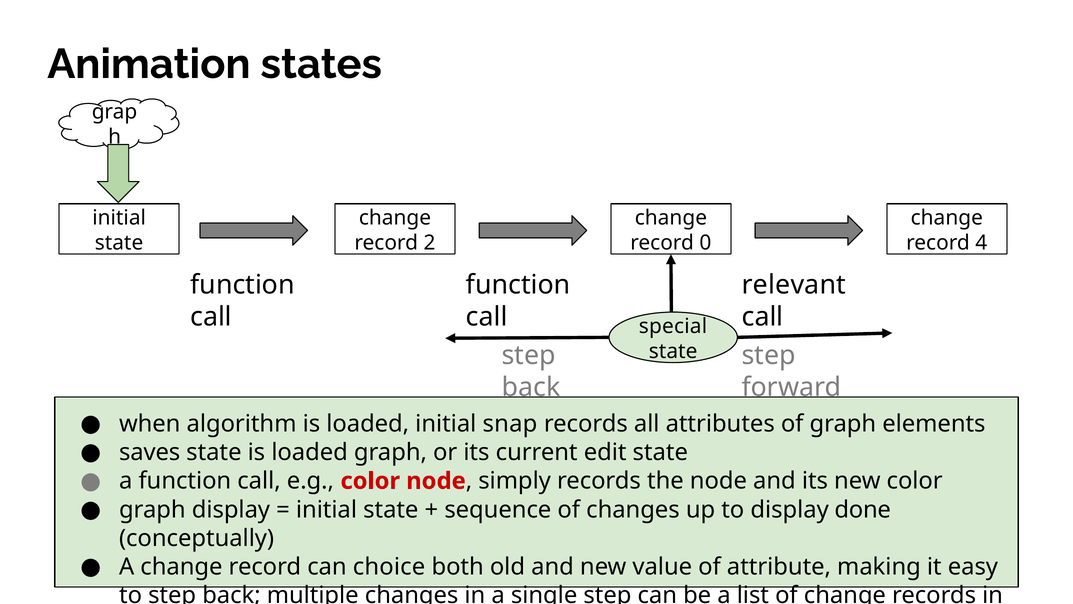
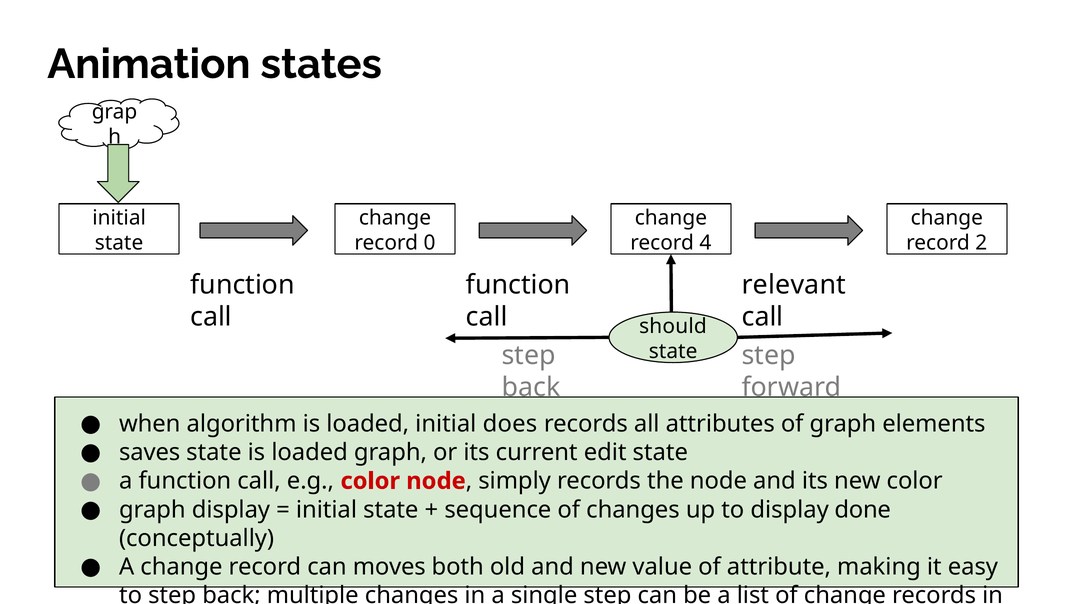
2: 2 -> 0 (430, 243)
0: 0 -> 4 (705, 243)
4: 4 -> 2 (981, 243)
special: special -> should (673, 326)
snap: snap -> does (510, 423)
choice: choice -> moves (389, 566)
